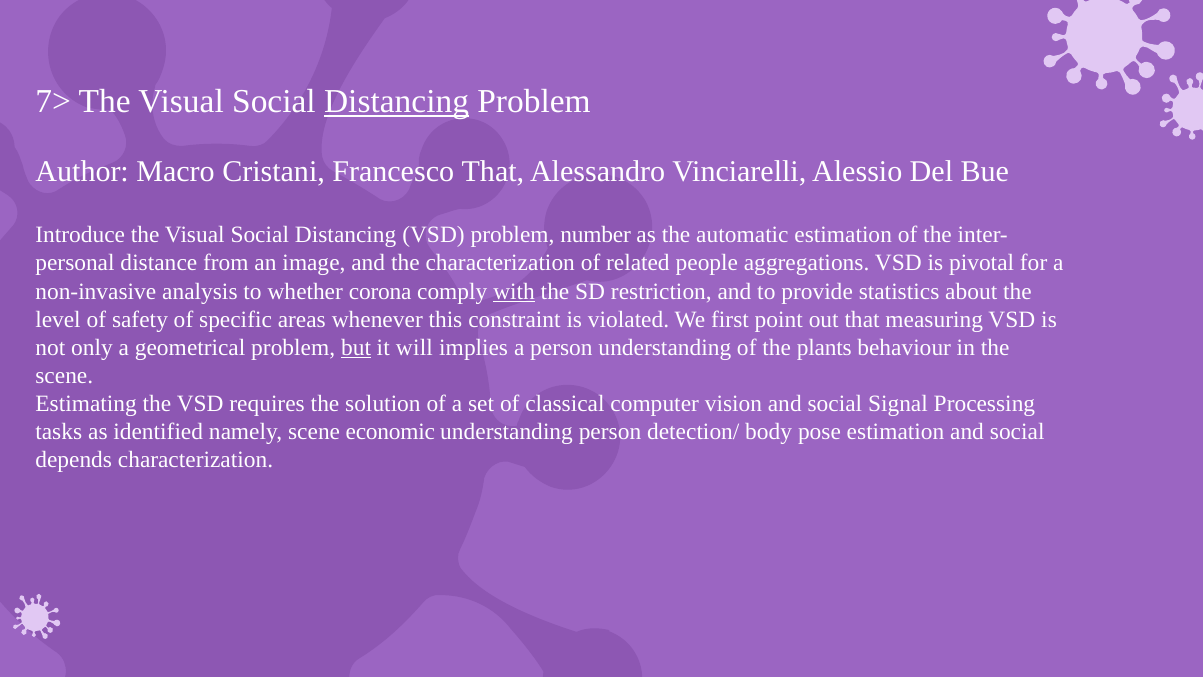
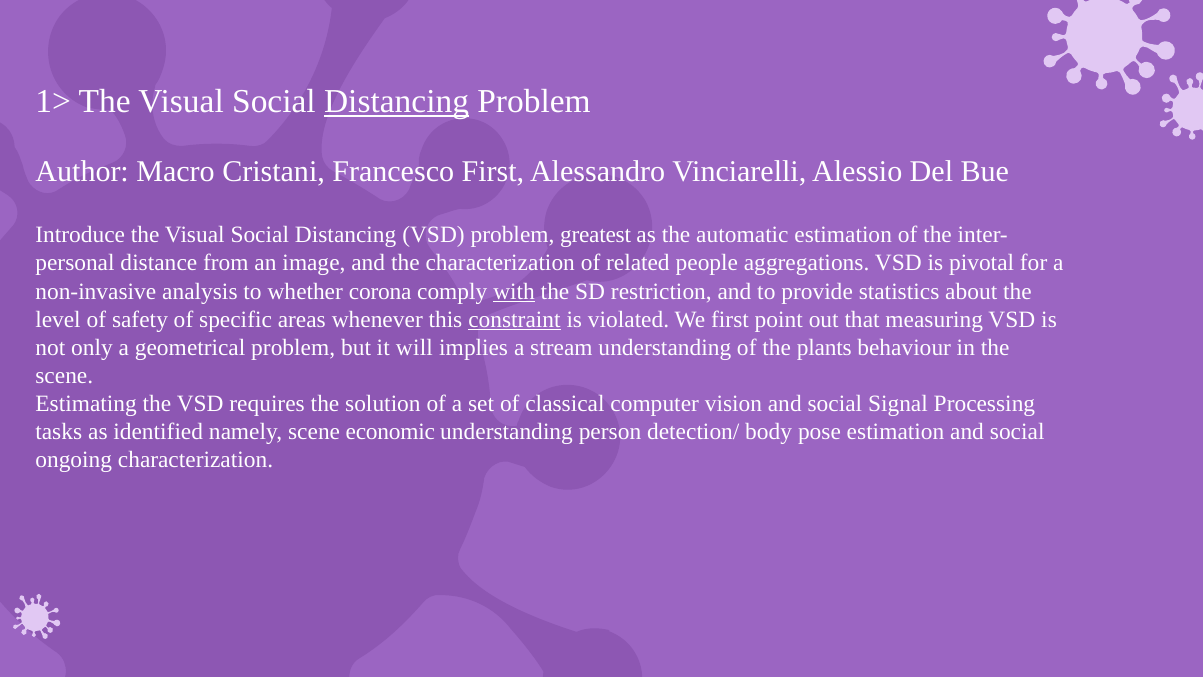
7>: 7> -> 1> (53, 101)
Francesco That: That -> First (493, 171)
number: number -> greatest (596, 235)
constraint underline: none -> present (514, 319)
but underline: present -> none (356, 347)
a person: person -> stream (561, 347)
depends: depends -> ongoing (74, 460)
